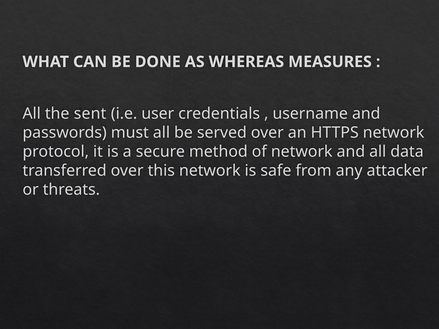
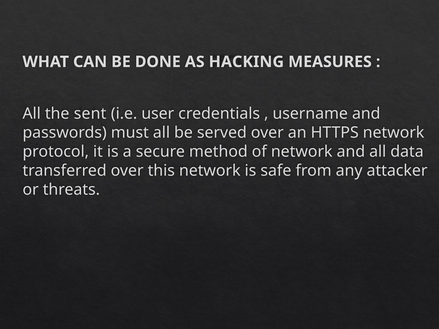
WHEREAS: WHEREAS -> HACKING (246, 62)
